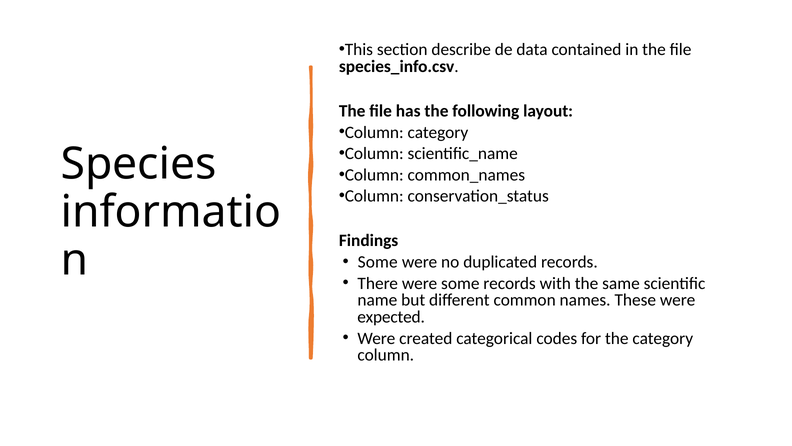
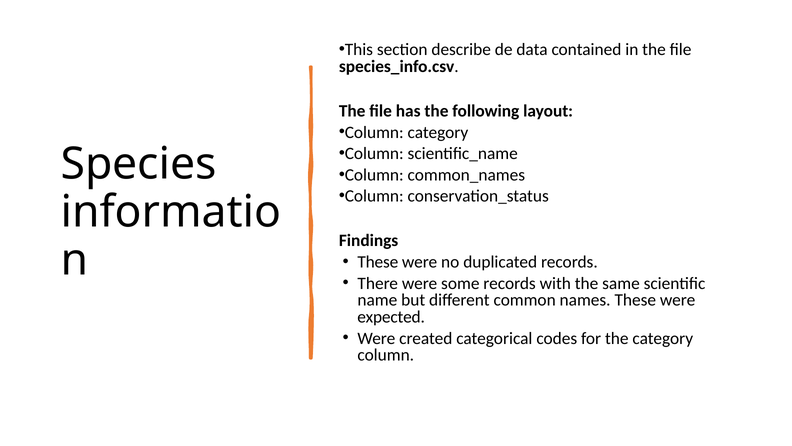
Some: Some -> These (378, 262)
